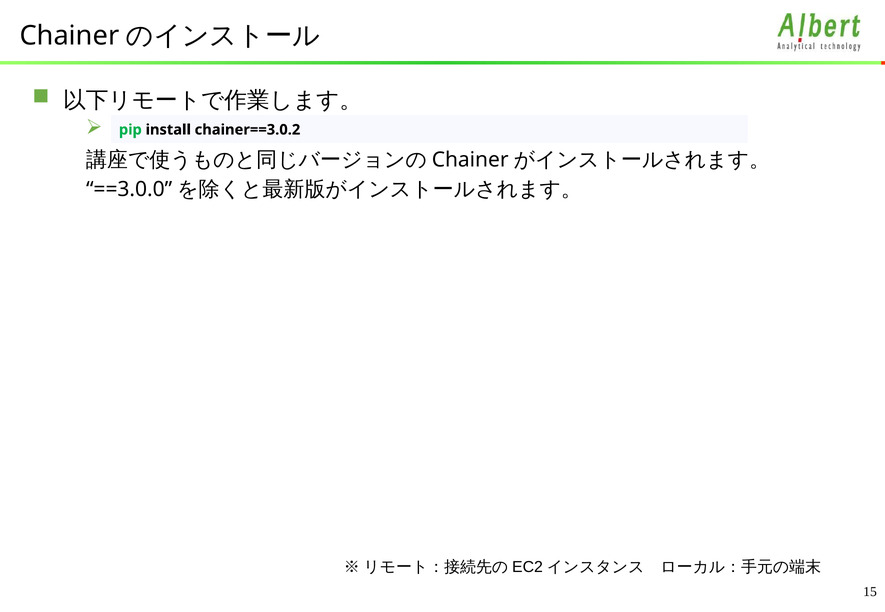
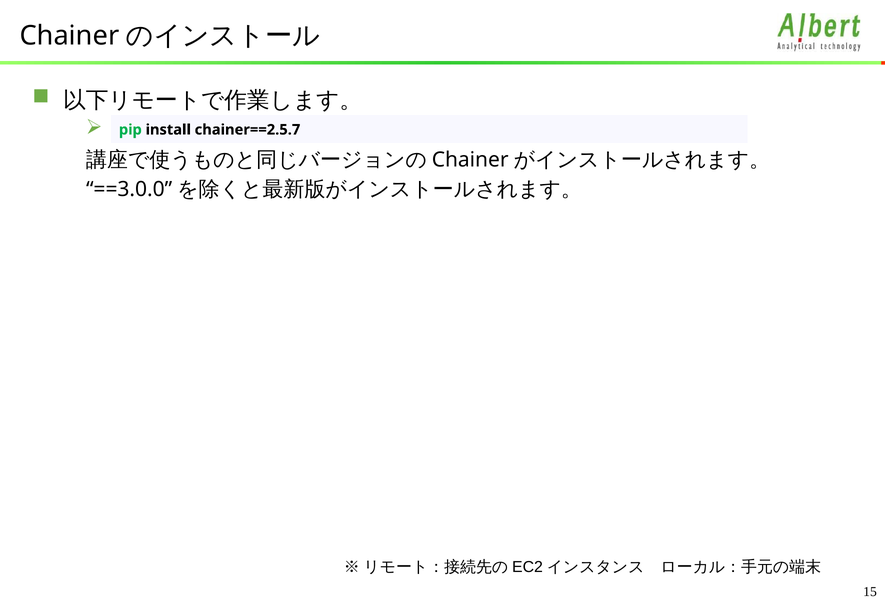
chainer==3.0.2: chainer==3.0.2 -> chainer==2.5.7 (247, 130)
